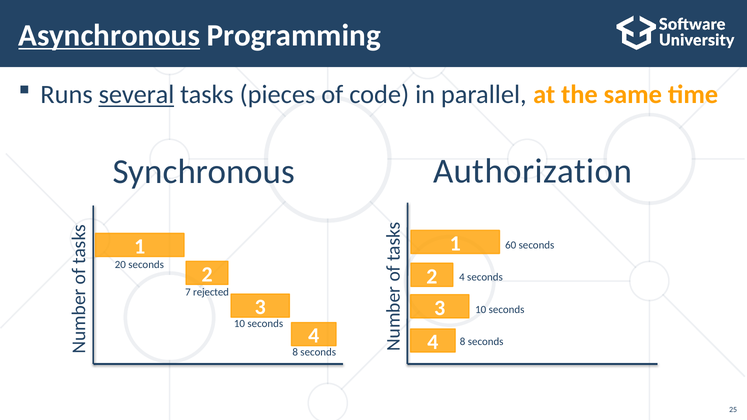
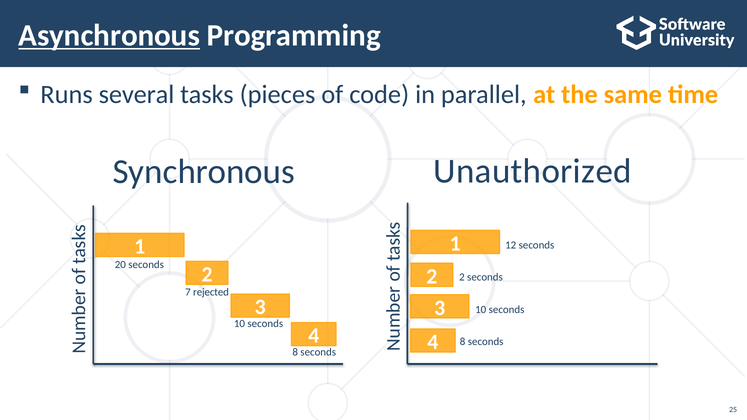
several underline: present -> none (136, 95)
Authorization: Authorization -> Unauthorized (533, 171)
60: 60 -> 12 (511, 245)
2 4: 4 -> 2 (462, 277)
